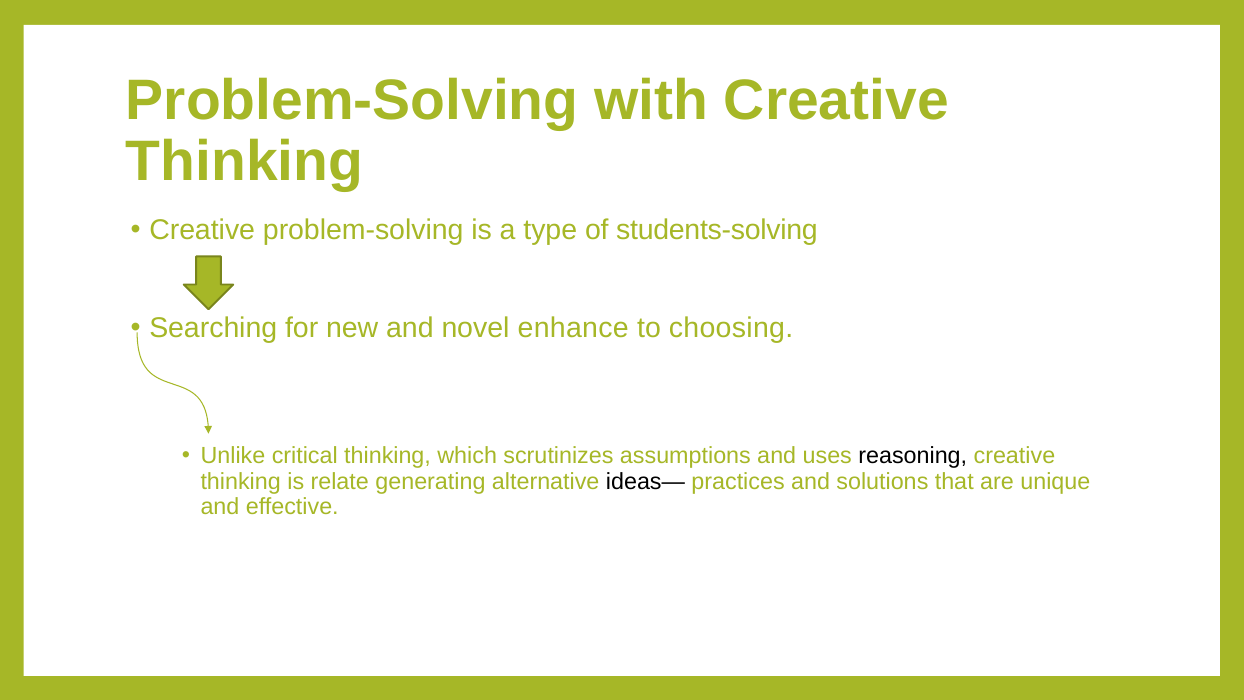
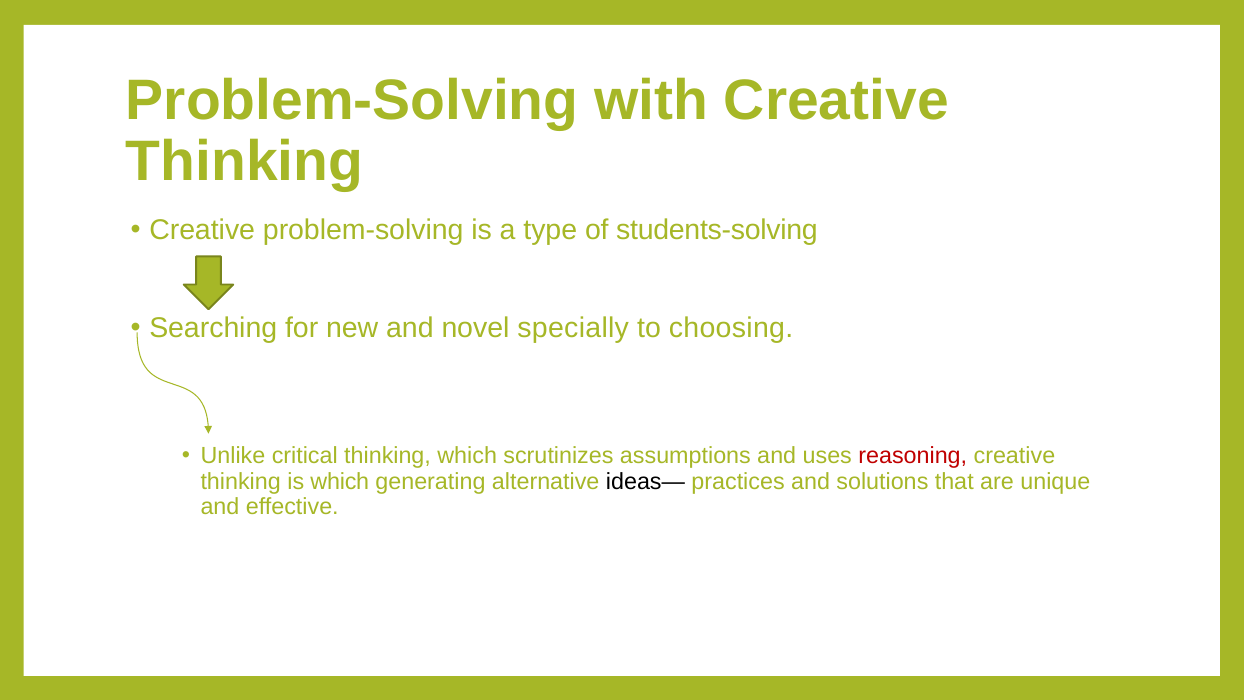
enhance: enhance -> specially (573, 328)
reasoning colour: black -> red (913, 456)
is relate: relate -> which (340, 481)
